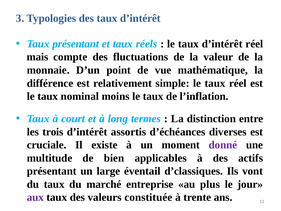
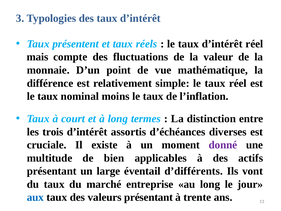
Taux présentant: présentant -> présentent (76, 44)
d’classiques: d’classiques -> d’différents (194, 171)
au plus: plus -> long (210, 184)
aux colour: purple -> blue (35, 197)
valeurs constituée: constituée -> présentant (149, 197)
